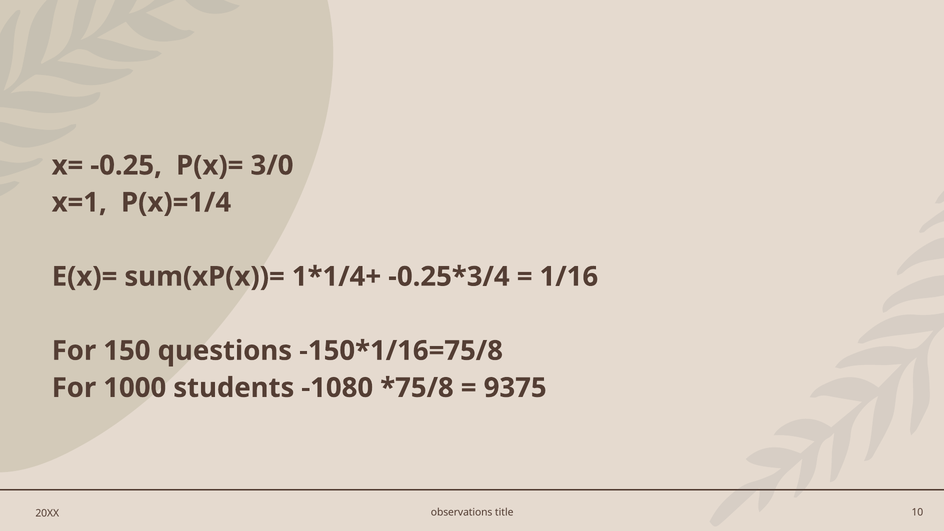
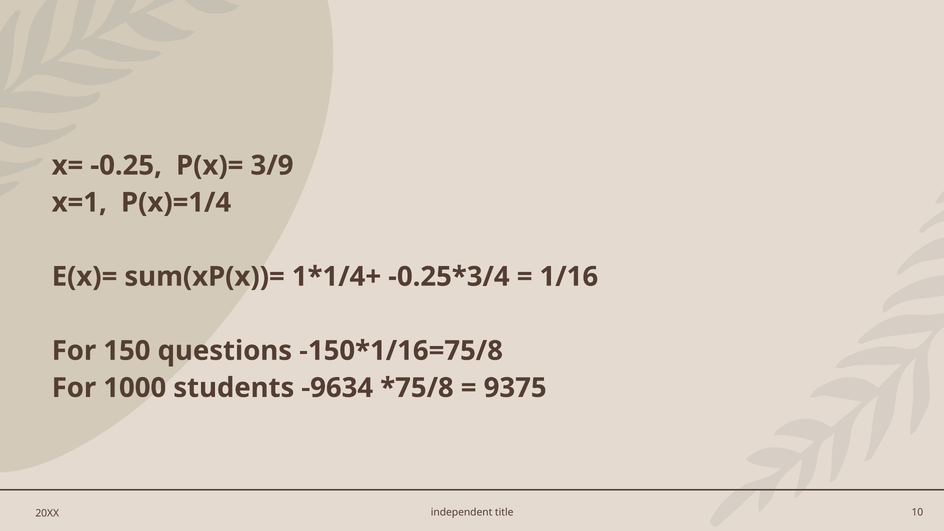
3/0: 3/0 -> 3/9 (272, 165)
-1080: -1080 -> -9634 (337, 388)
observations: observations -> independent (462, 513)
